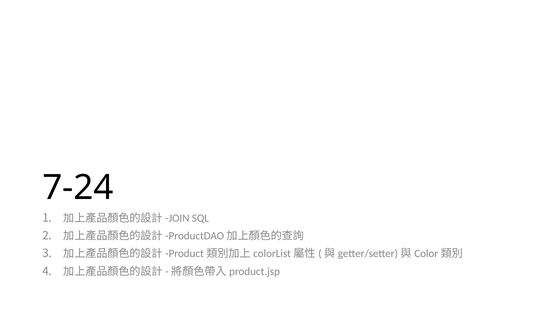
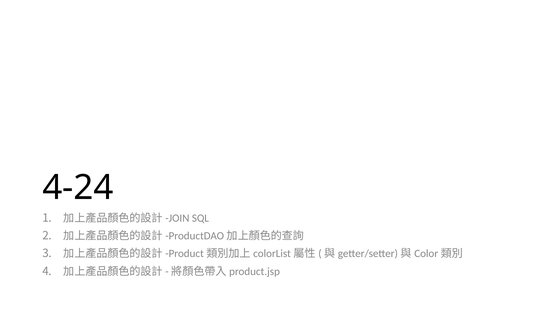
7-24: 7-24 -> 4-24 (78, 188)
